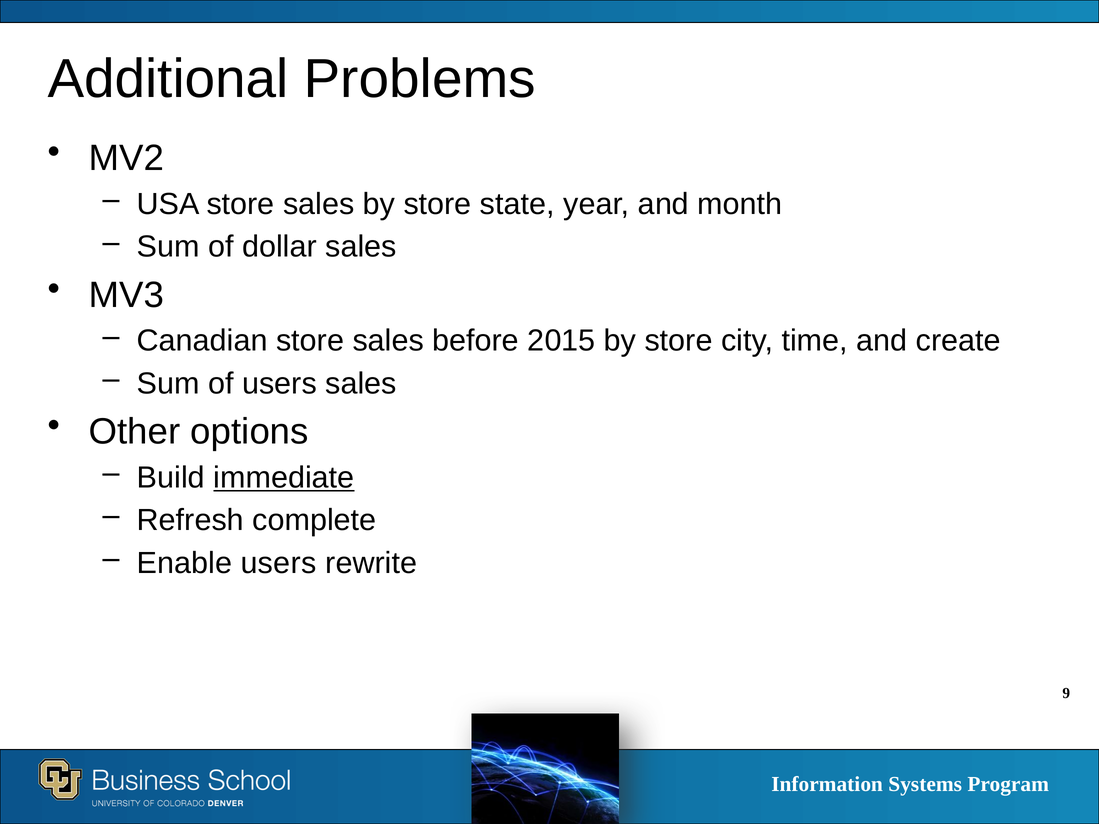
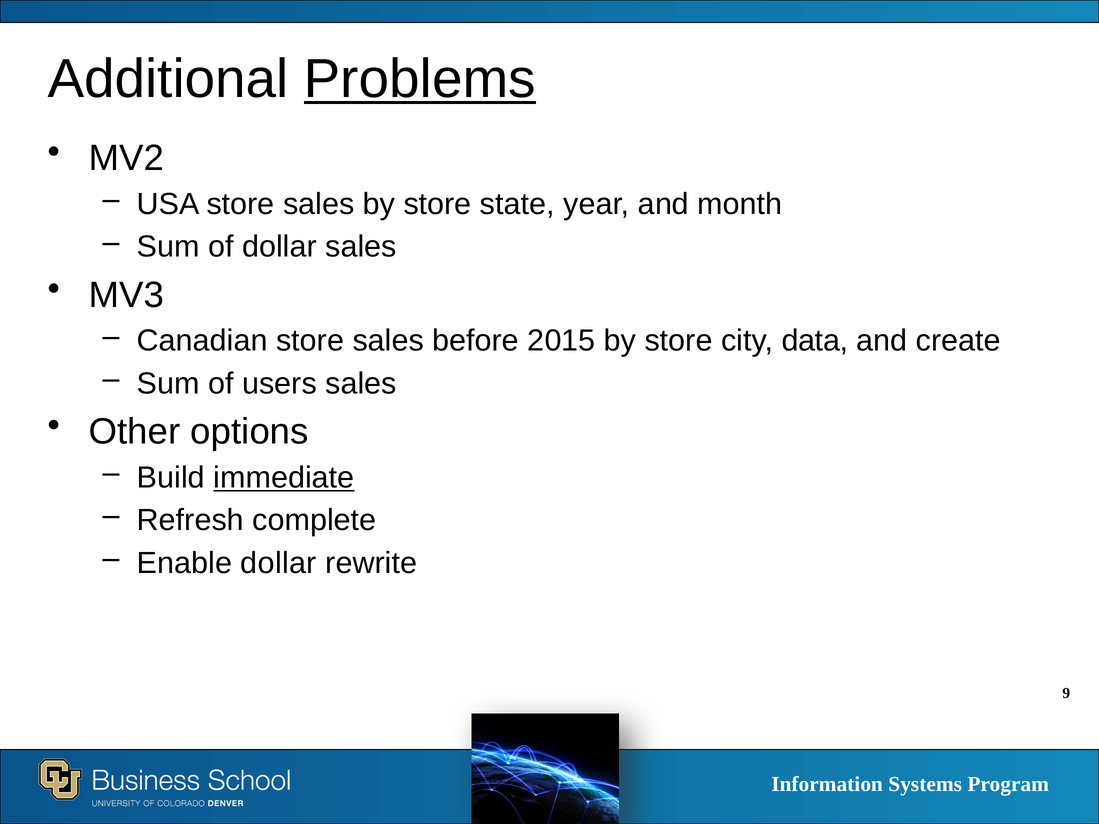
Problems underline: none -> present (420, 79)
time: time -> data (815, 341)
Enable users: users -> dollar (279, 563)
